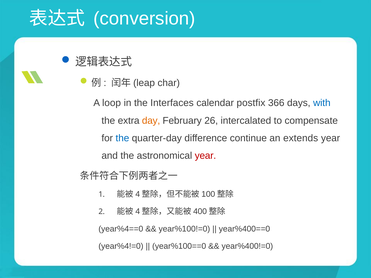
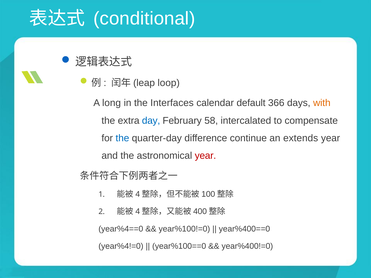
conversion: conversion -> conditional (144, 18)
char: char -> loop (169, 83)
loop: loop -> long (112, 103)
postfix: postfix -> default (251, 103)
with colour: blue -> orange (322, 103)
day colour: orange -> blue (151, 121)
26: 26 -> 58 (211, 121)
